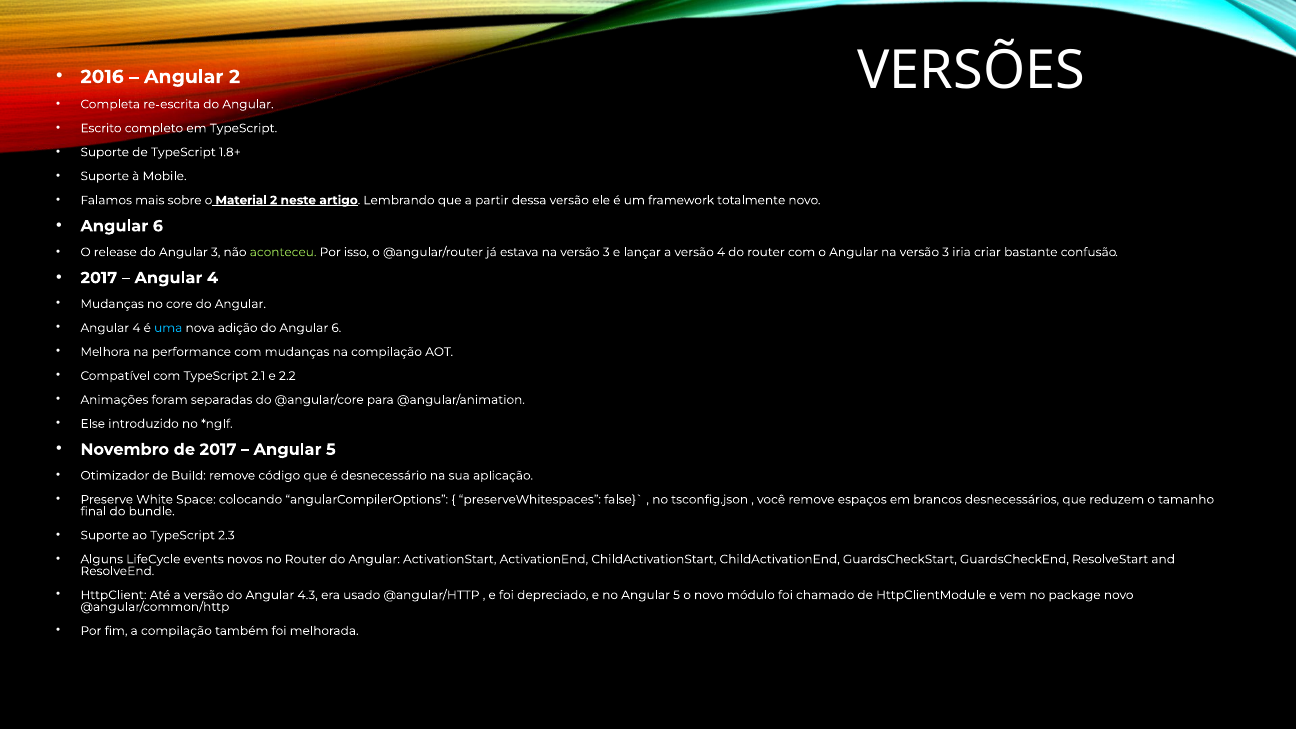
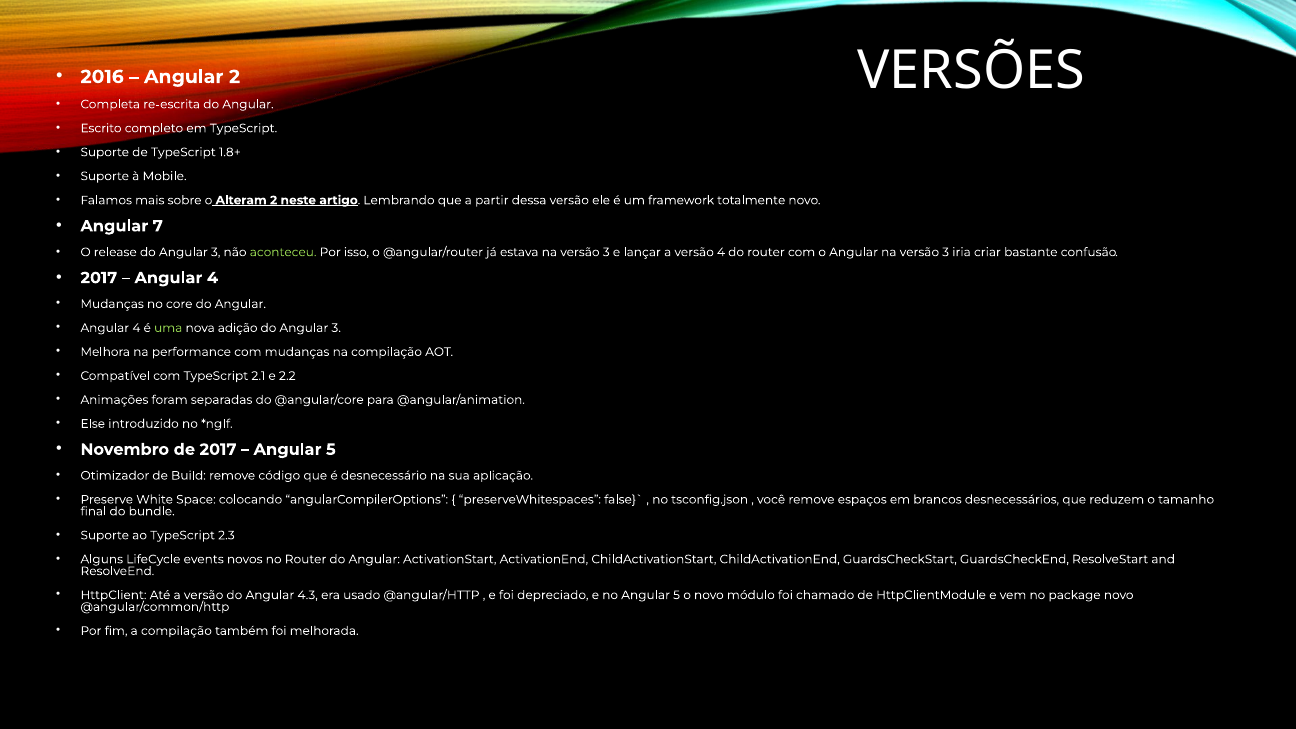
Material: Material -> Alteram (241, 200)
6: 6 -> 7 (158, 226)
uma colour: light blue -> light green (168, 328)
6: 6 -> 3 (336, 328)
